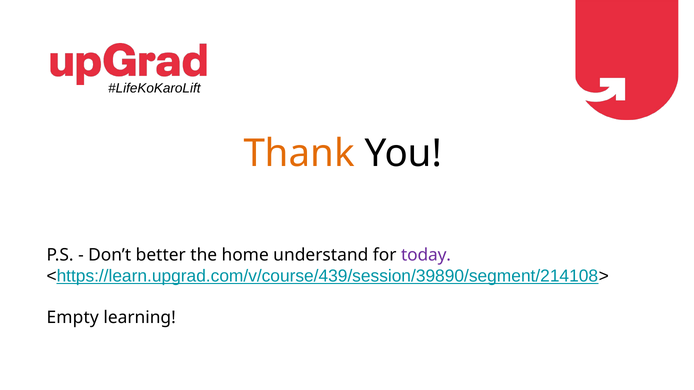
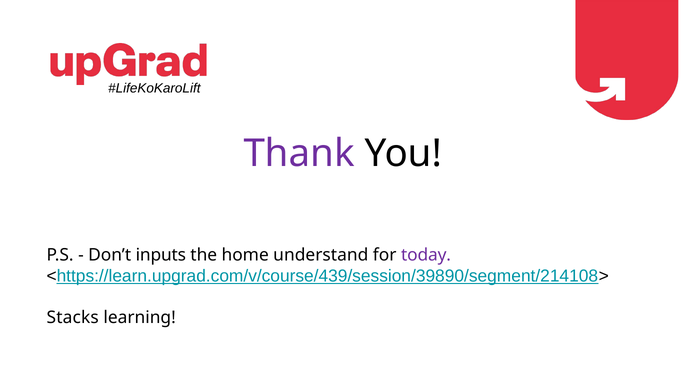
Thank colour: orange -> purple (299, 154)
better: better -> inputs (161, 255)
Empty: Empty -> Stacks (73, 318)
